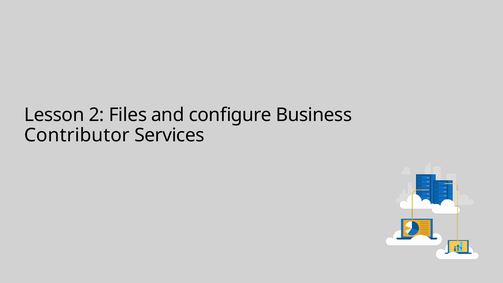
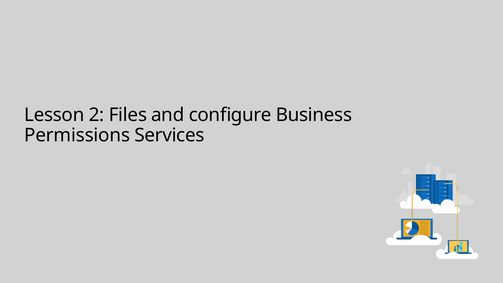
Contributor: Contributor -> Permissions (77, 135)
